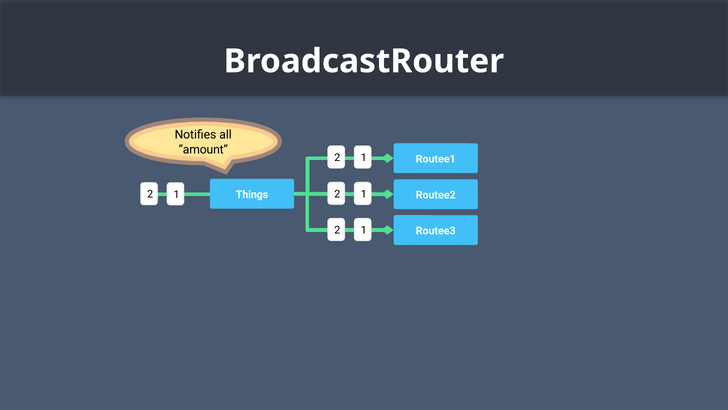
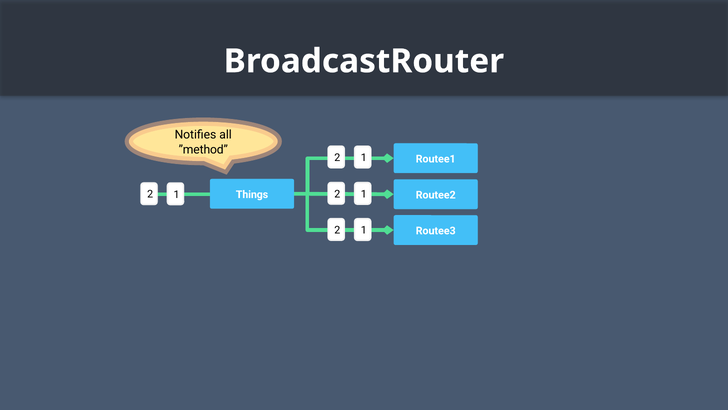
”amount: ”amount -> ”method (203, 149)
